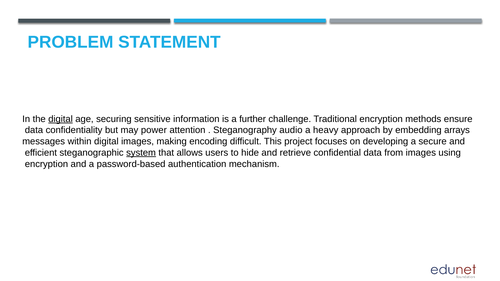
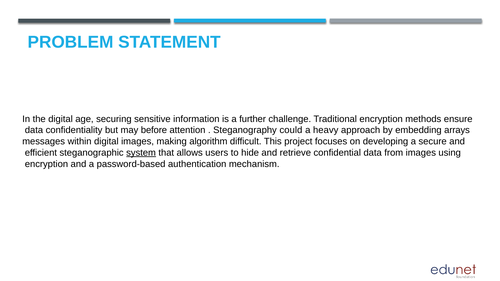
digital underline: present -> none (61, 119)
power: power -> before (154, 130)
audio: audio -> could (291, 130)
encoding: encoding -> algorithm (208, 142)
